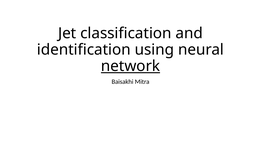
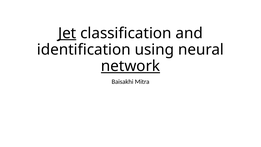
Jet underline: none -> present (67, 33)
